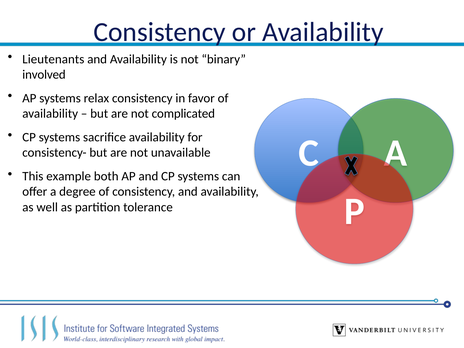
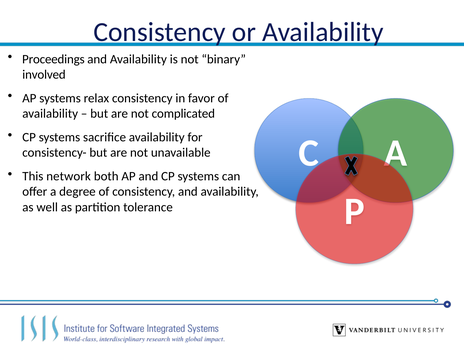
Lieutenants: Lieutenants -> Proceedings (53, 59)
example: example -> network (69, 176)
